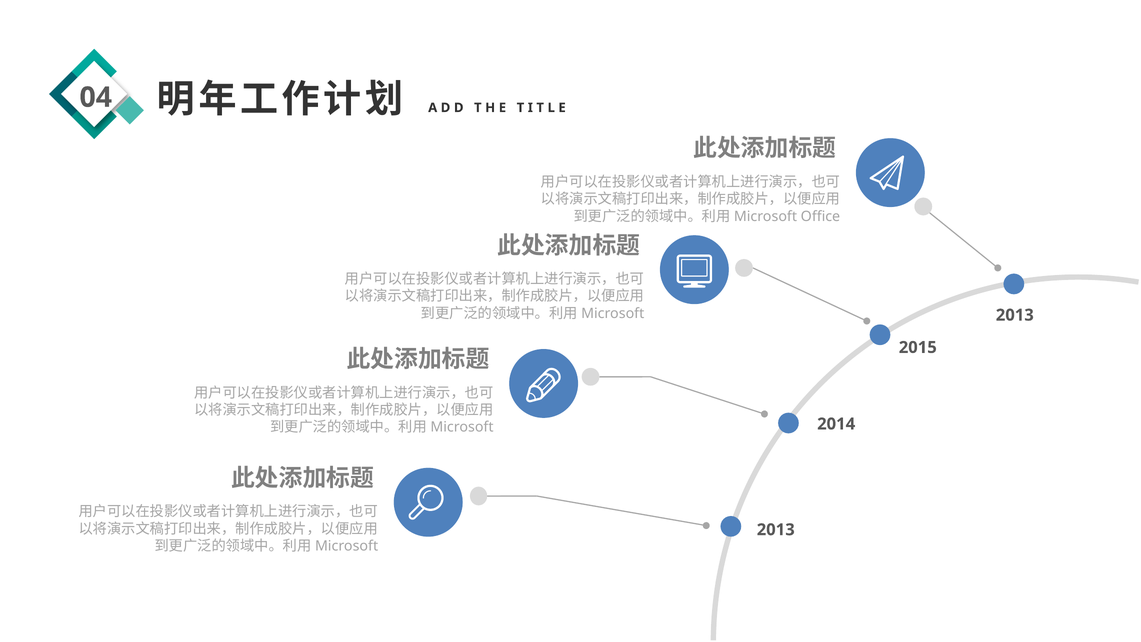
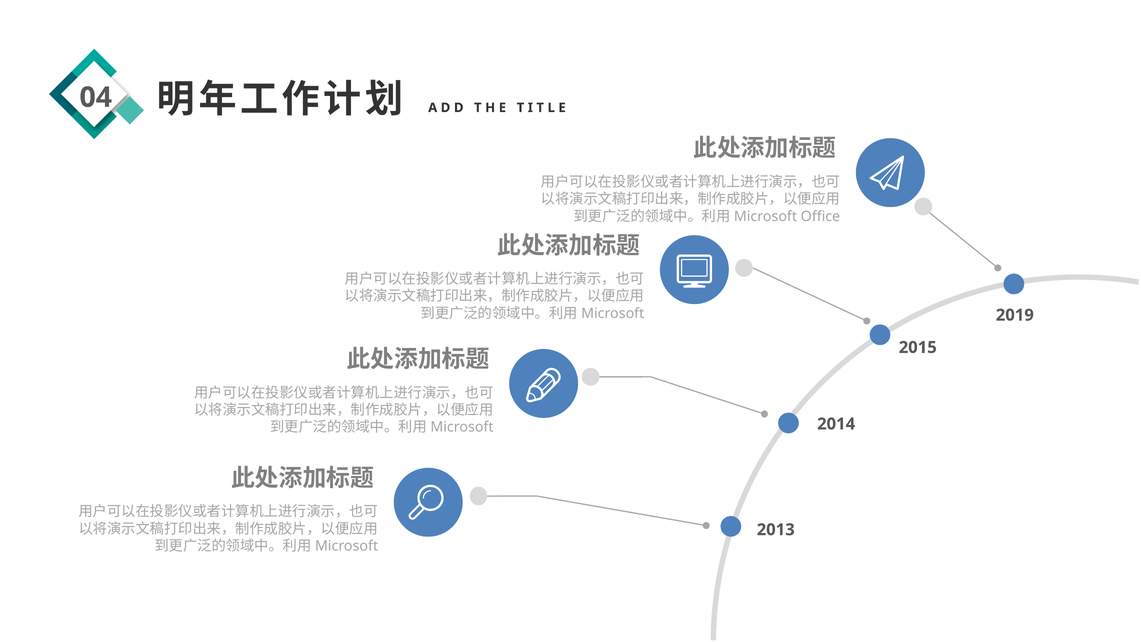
2013: 2013 -> 2019 (1015, 315)
